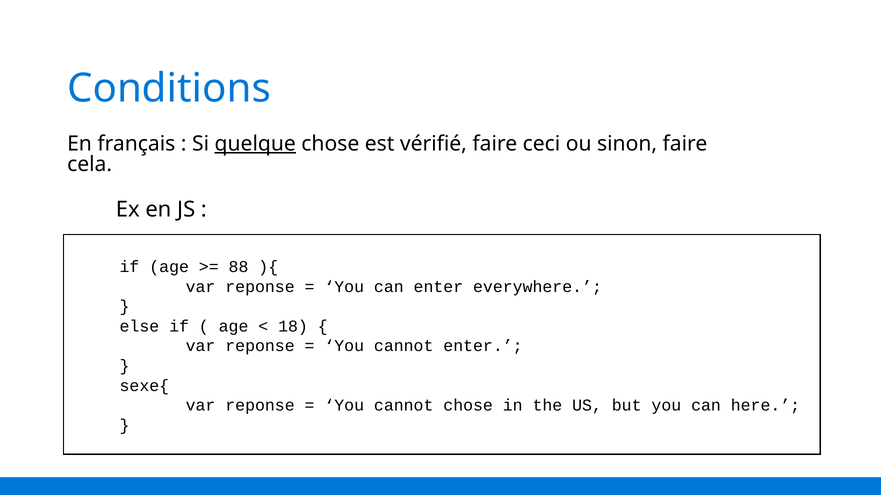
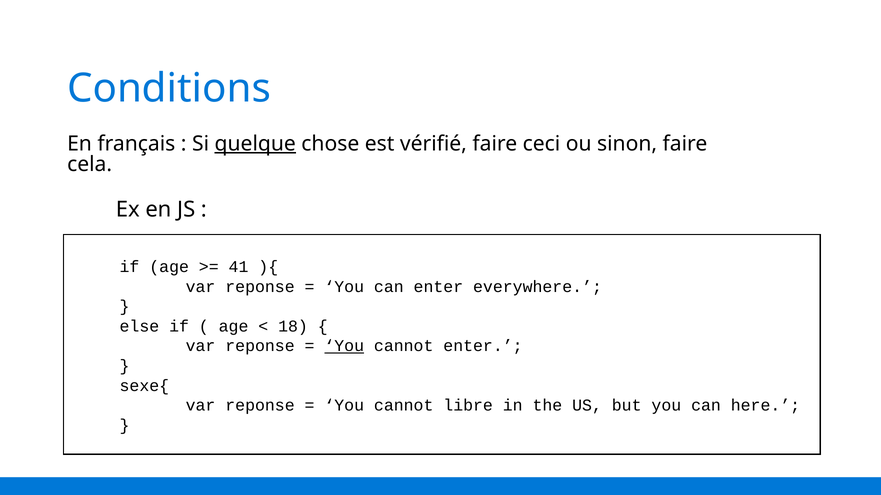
88: 88 -> 41 (239, 267)
You underline: none -> present (344, 346)
cannot chose: chose -> libre (468, 406)
